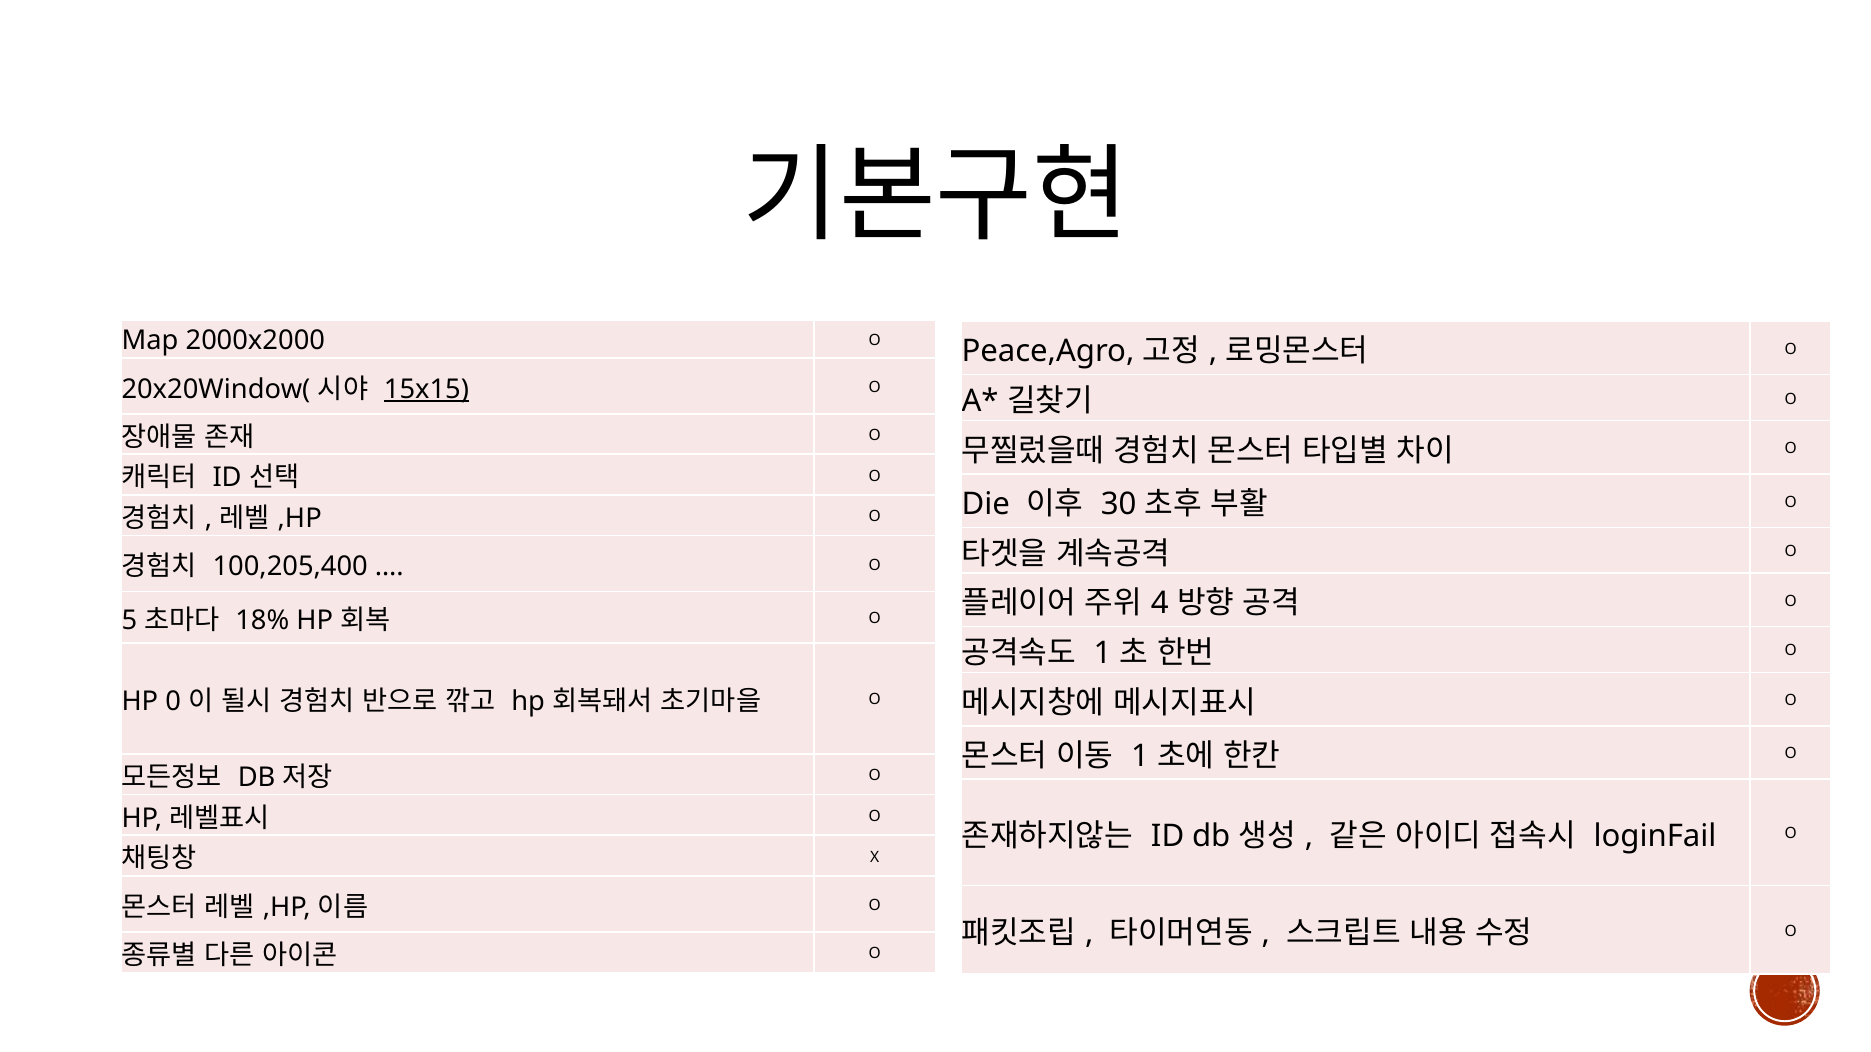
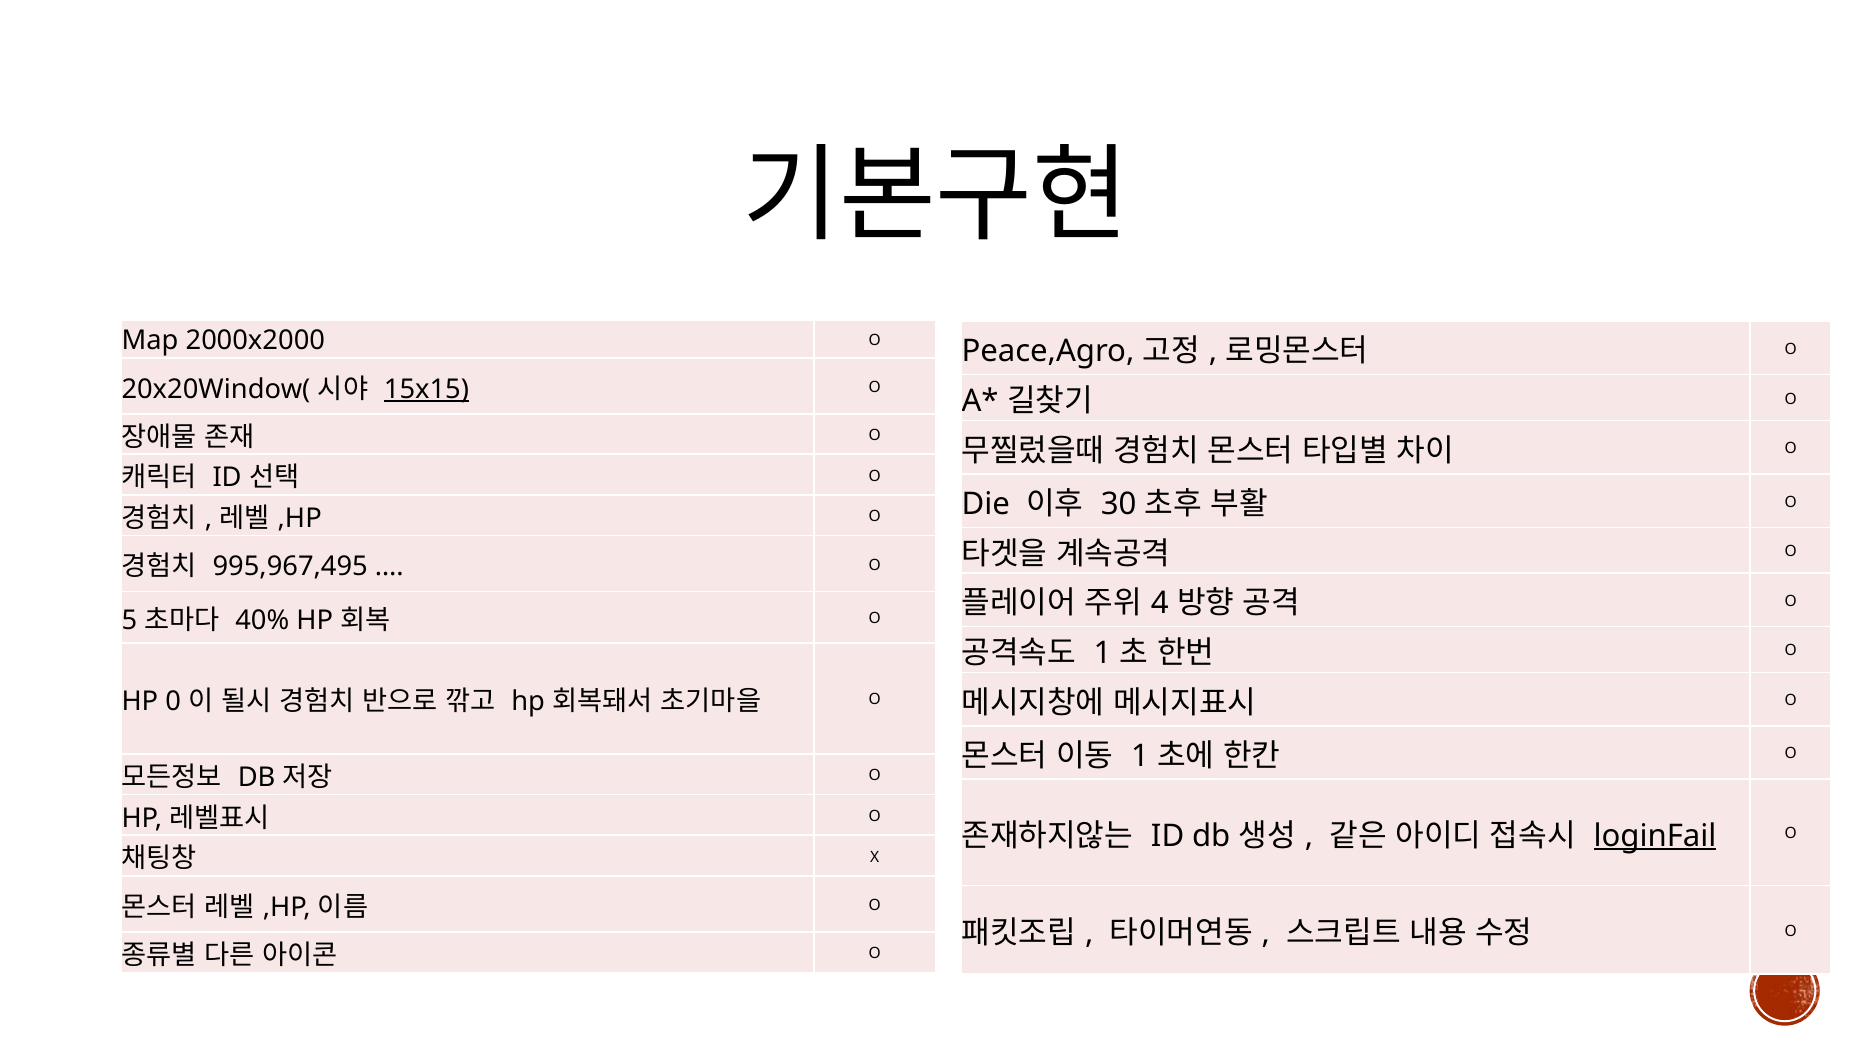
100,205,400: 100,205,400 -> 995,967,495 (290, 567)
18%: 18% -> 40% (262, 621)
loginFail underline: none -> present (1655, 836)
